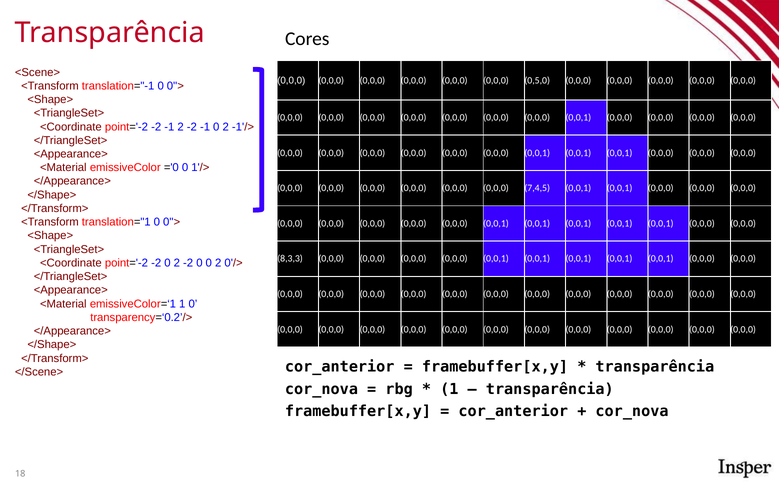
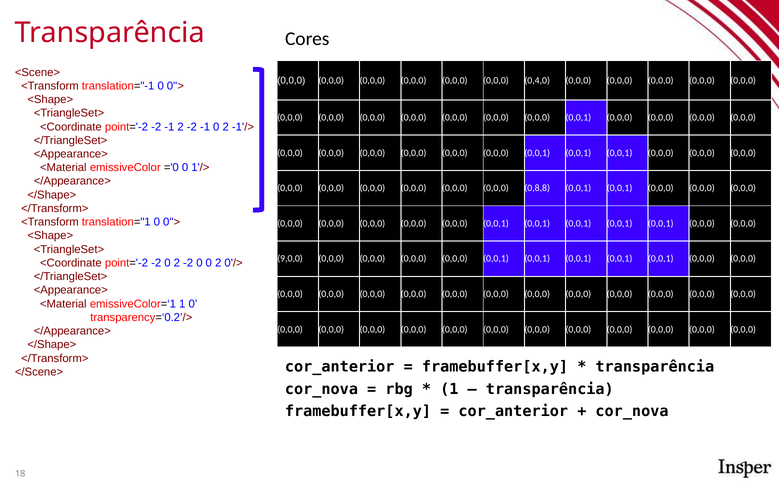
0,5,0: 0,5,0 -> 0,4,0 (537, 80)
7,4,5: 7,4,5 -> 0,8,8 (537, 188)
8,3,3: 8,3,3 -> 9,0,0 (290, 259)
